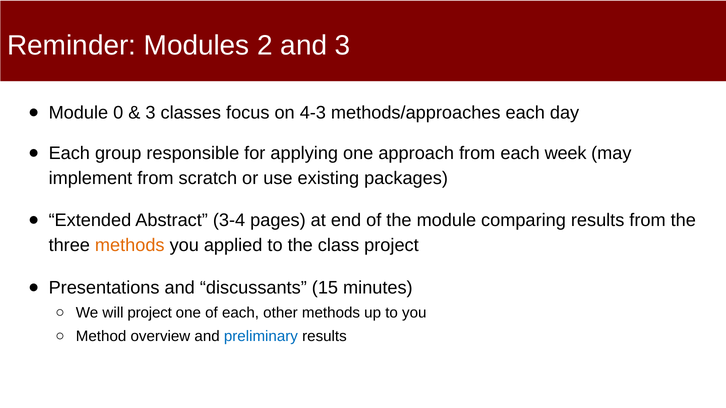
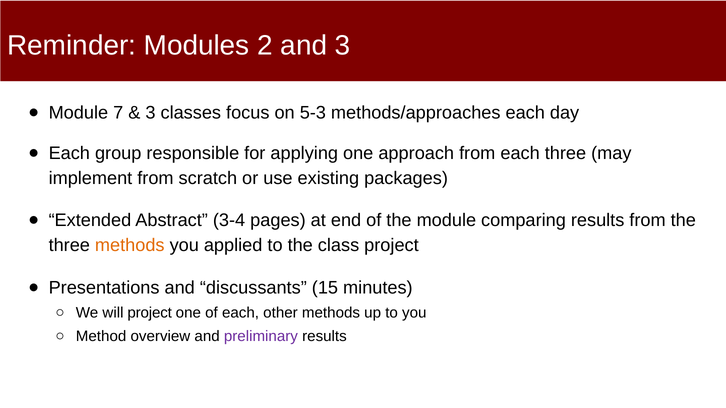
0: 0 -> 7 (118, 113)
4-3: 4-3 -> 5-3 (313, 113)
each week: week -> three (565, 153)
preliminary colour: blue -> purple (261, 337)
